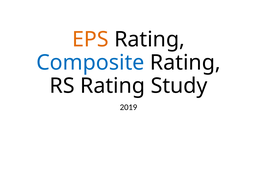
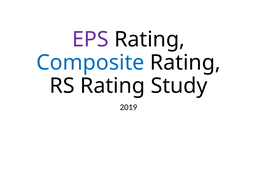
EPS colour: orange -> purple (90, 39)
